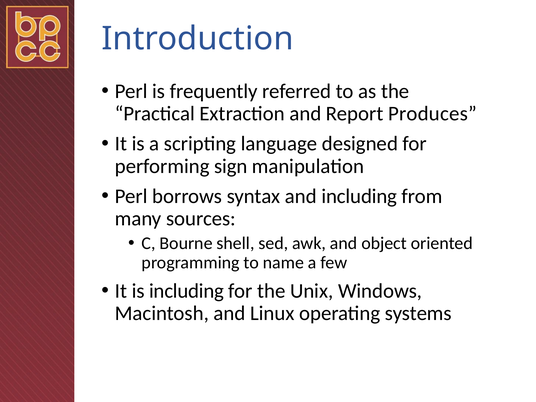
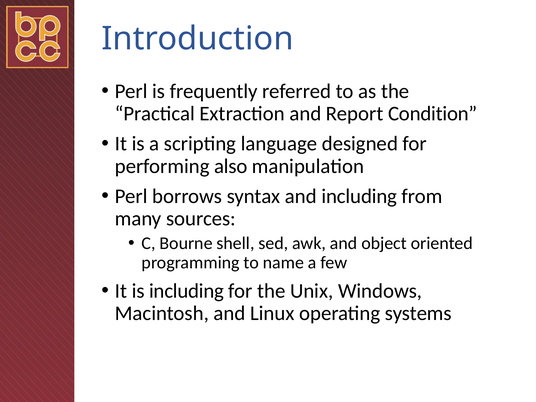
Produces: Produces -> Condition (433, 114)
sign: sign -> also (231, 166)
